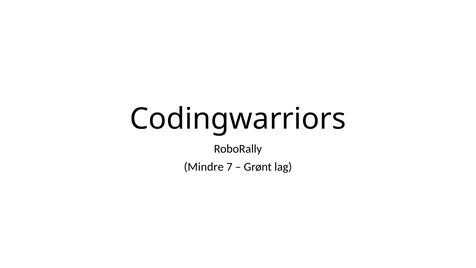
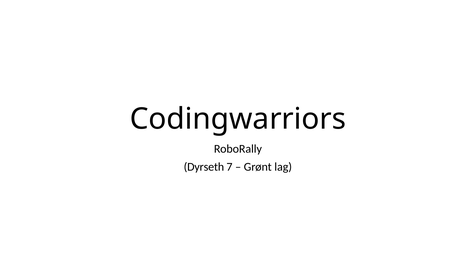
Mindre: Mindre -> Dyrseth (204, 167)
